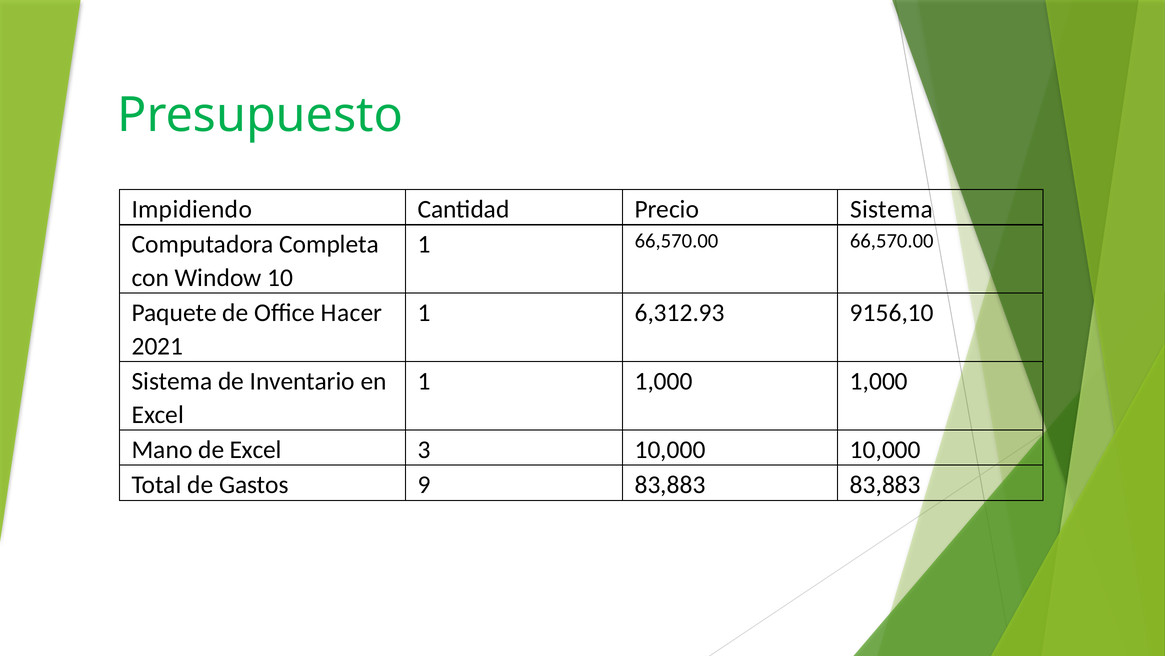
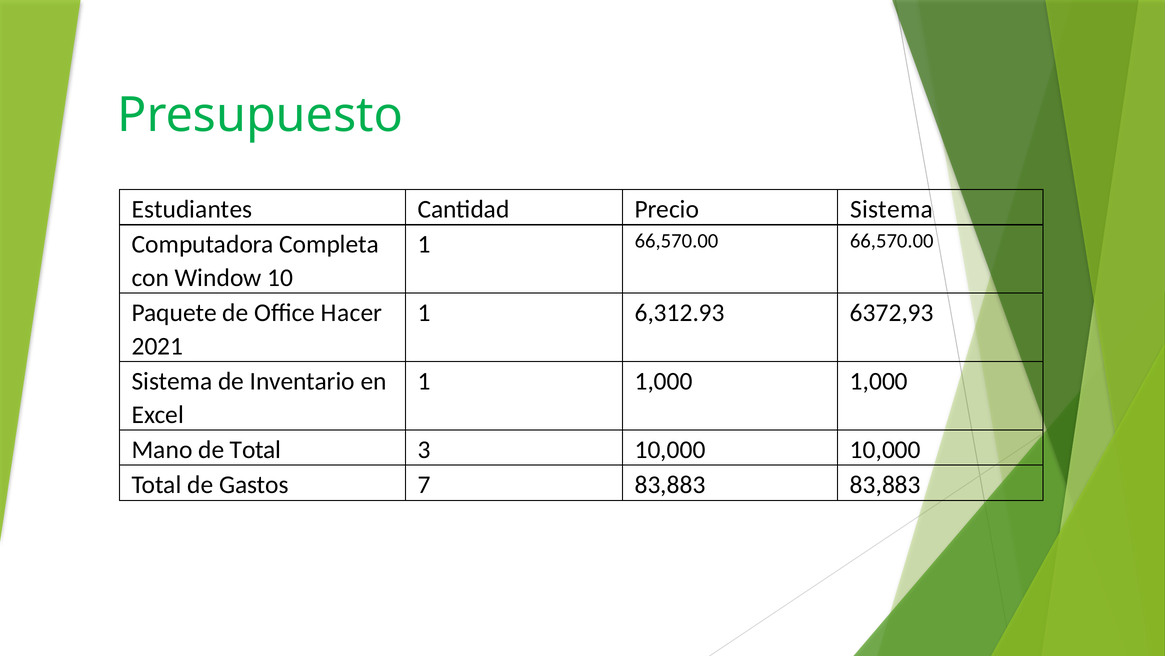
Impidiendo: Impidiendo -> Estudiantes (192, 209)
9156,10: 9156,10 -> 6372,93 (892, 313)
de Excel: Excel -> Total (256, 449)
9: 9 -> 7 (424, 484)
